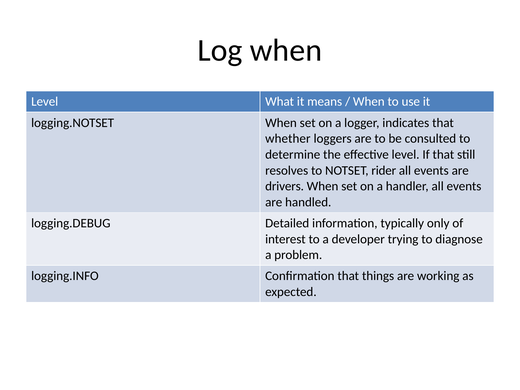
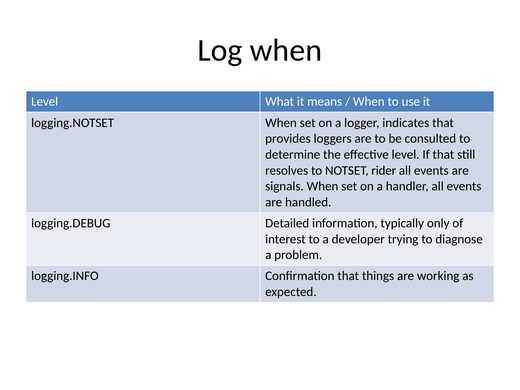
whether: whether -> provides (288, 139)
drivers: drivers -> signals (284, 186)
